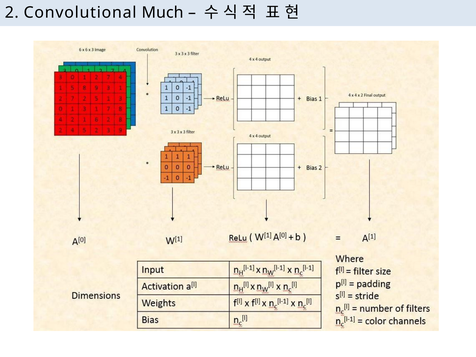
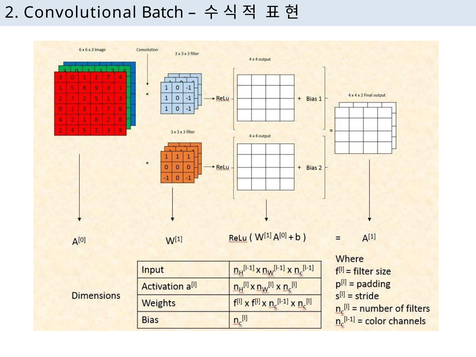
Much: Much -> Batch (163, 13)
